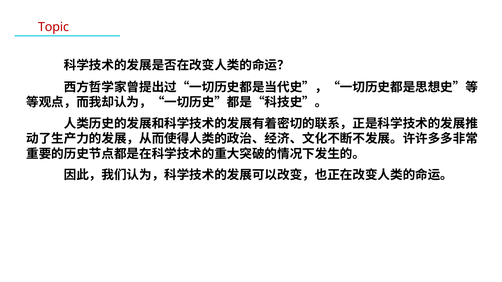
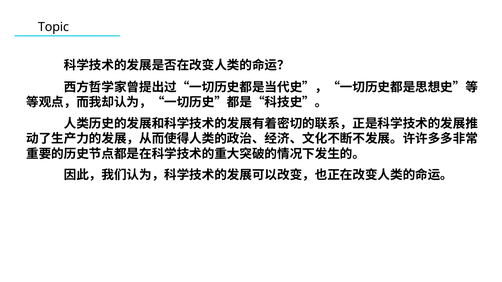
Topic colour: red -> black (53, 27)
